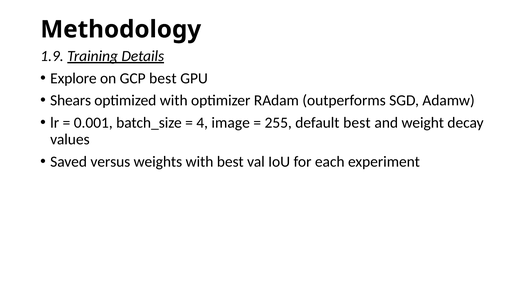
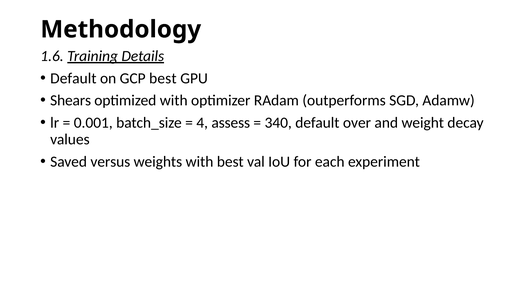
1.9: 1.9 -> 1.6 (52, 56)
Explore: Explore -> Default (73, 78)
image: image -> assess (231, 123)
255: 255 -> 340 (278, 123)
default best: best -> over (357, 123)
